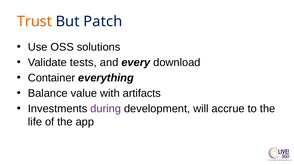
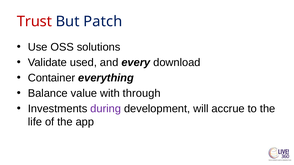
Trust colour: orange -> red (34, 21)
tests: tests -> used (83, 63)
artifacts: artifacts -> through (142, 93)
